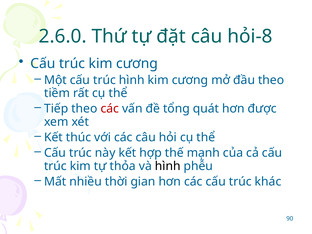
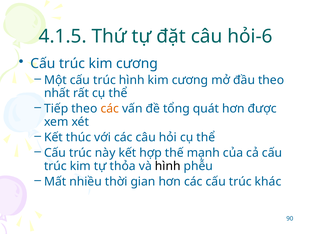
2.6.0: 2.6.0 -> 4.1.5 (63, 36)
hỏi-8: hỏi-8 -> hỏi-6 (250, 36)
tiềm: tiềm -> nhất (57, 93)
các colour: red -> orange (110, 109)
